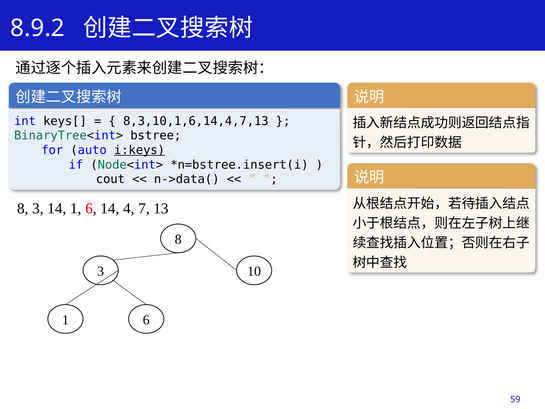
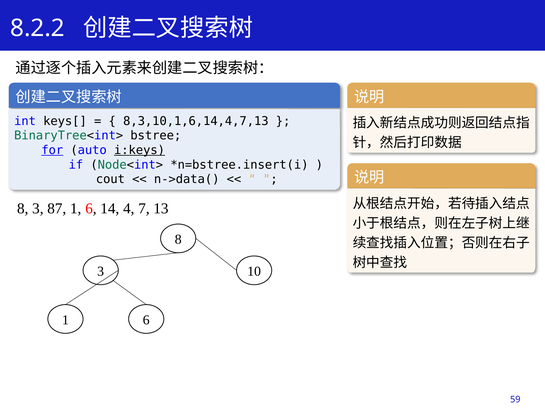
8.9.2: 8.9.2 -> 8.2.2 (38, 28)
for underline: none -> present (52, 150)
3 14: 14 -> 87 (57, 208)
